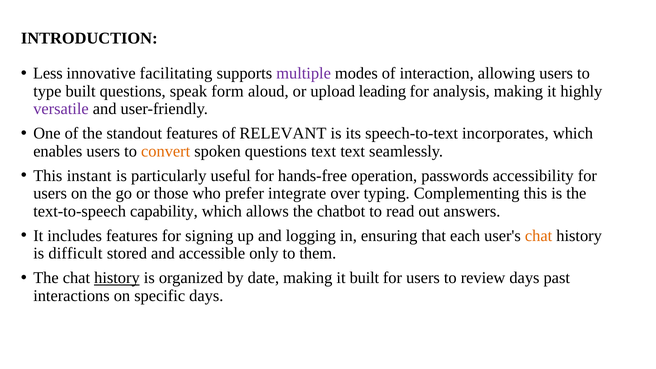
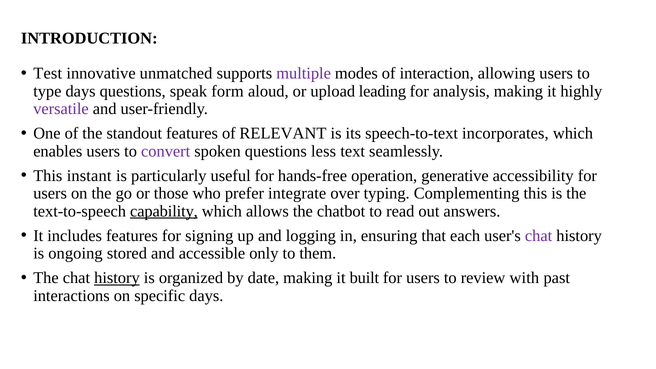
Less: Less -> Test (48, 73)
facilitating: facilitating -> unmatched (176, 73)
type built: built -> days (81, 91)
convert colour: orange -> purple (166, 151)
questions text: text -> less (324, 151)
passwords: passwords -> generative (455, 176)
capability underline: none -> present (164, 211)
chat colour: orange -> purple (539, 236)
difficult: difficult -> ongoing (75, 253)
review days: days -> with (524, 278)
